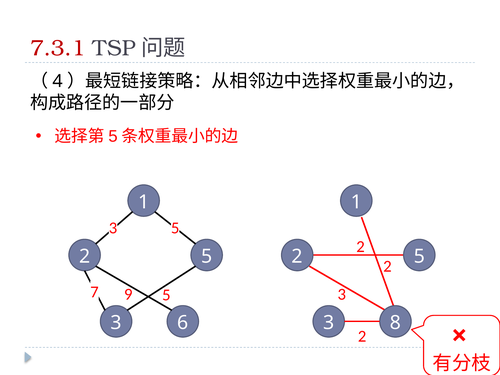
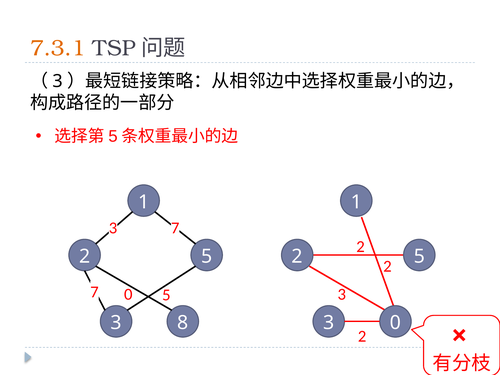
7.3.1 colour: red -> orange (58, 48)
4: 4 -> 3 (58, 81)
3 5: 5 -> 7 (175, 228)
7 9: 9 -> 0 (128, 294)
6: 6 -> 8 (183, 323)
3 8: 8 -> 0 (395, 323)
